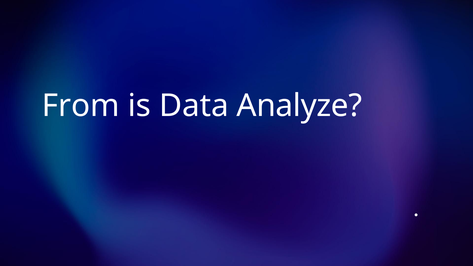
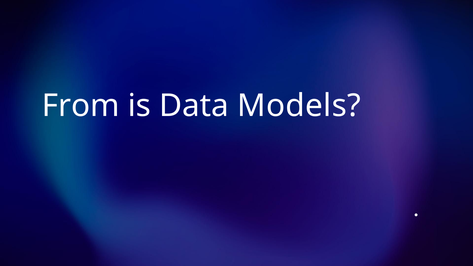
Analyze: Analyze -> Models (299, 106)
